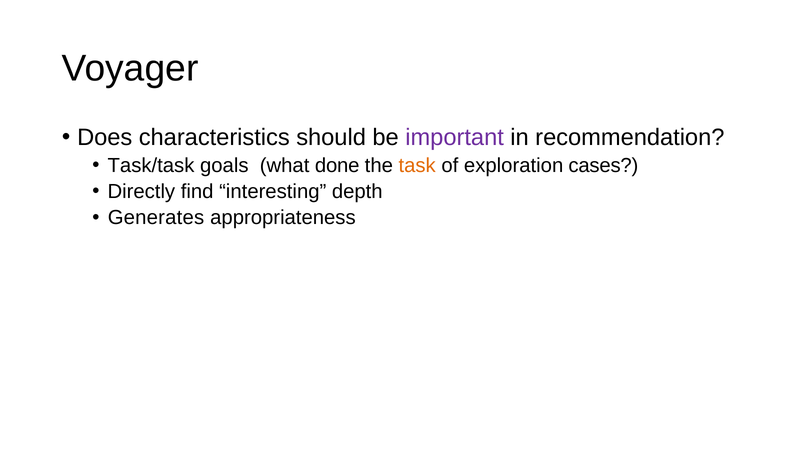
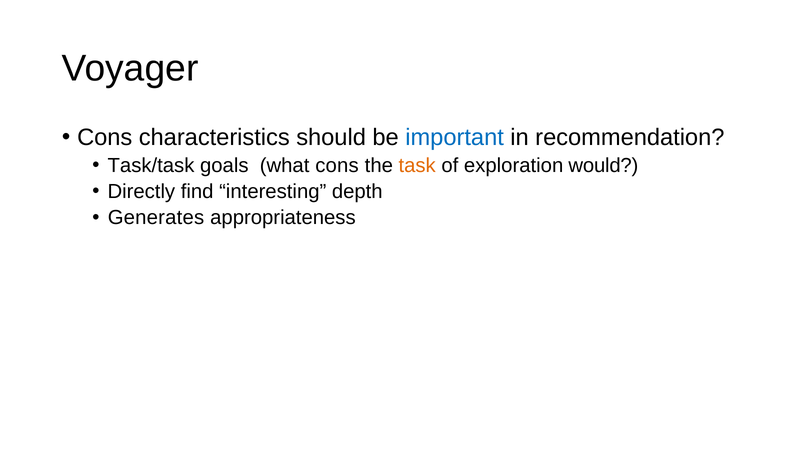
Does: Does -> Cons (105, 137)
important colour: purple -> blue (455, 137)
what done: done -> cons (337, 165)
cases: cases -> would (603, 165)
